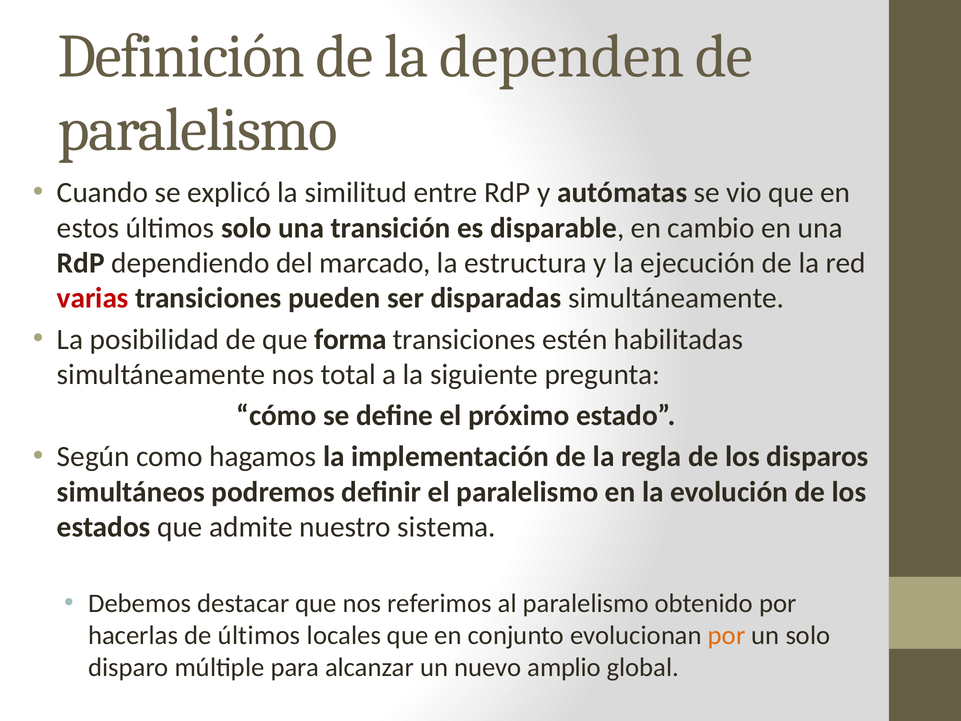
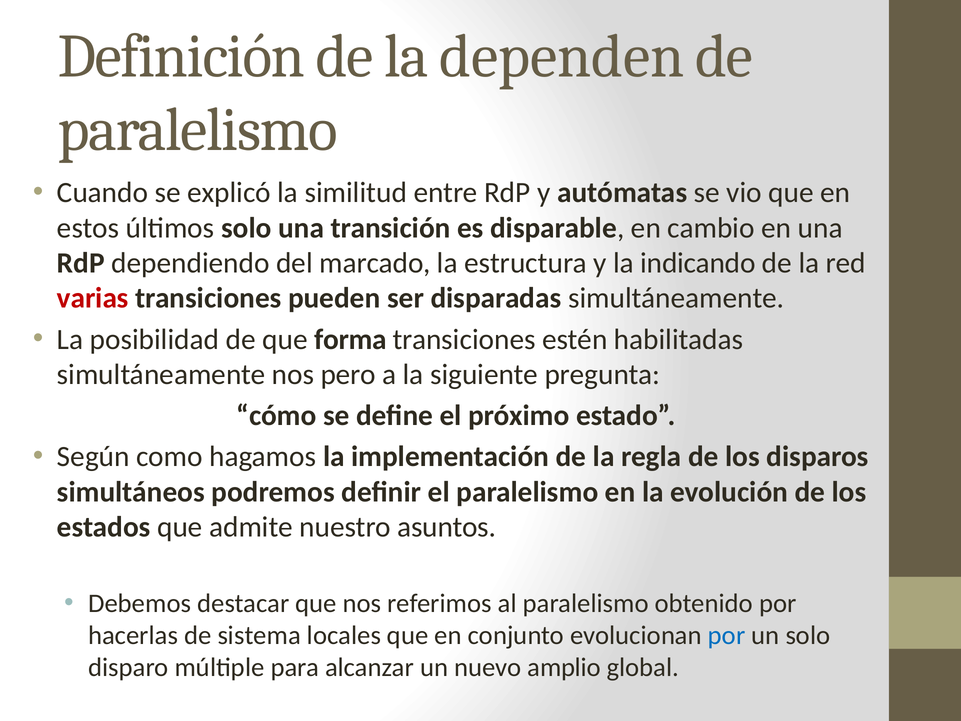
ejecución: ejecución -> indicando (698, 263)
total: total -> pero (348, 374)
sistema: sistema -> asuntos (447, 527)
de últimos: últimos -> sistema (259, 635)
por colour: orange -> blue (727, 635)
